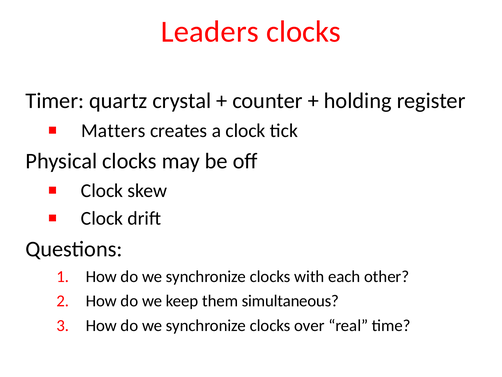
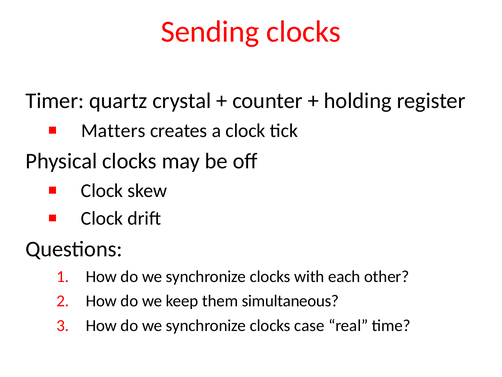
Leaders: Leaders -> Sending (210, 32)
over: over -> case (309, 325)
